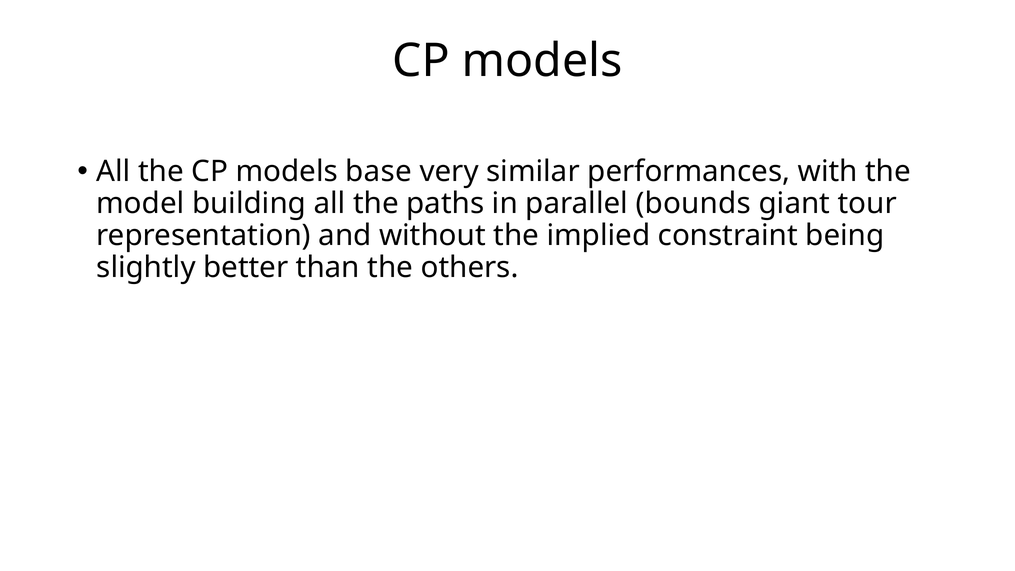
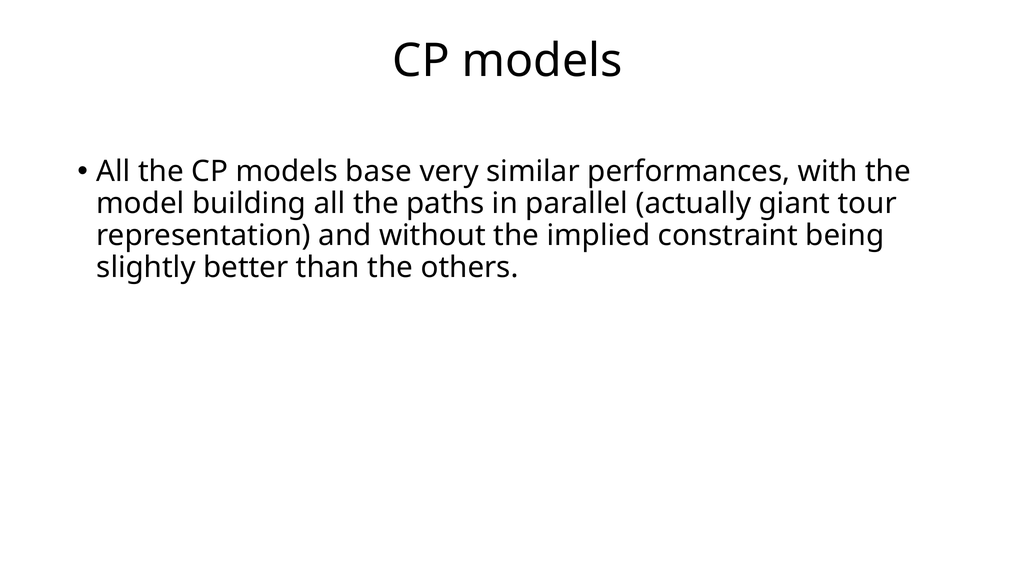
bounds: bounds -> actually (693, 204)
